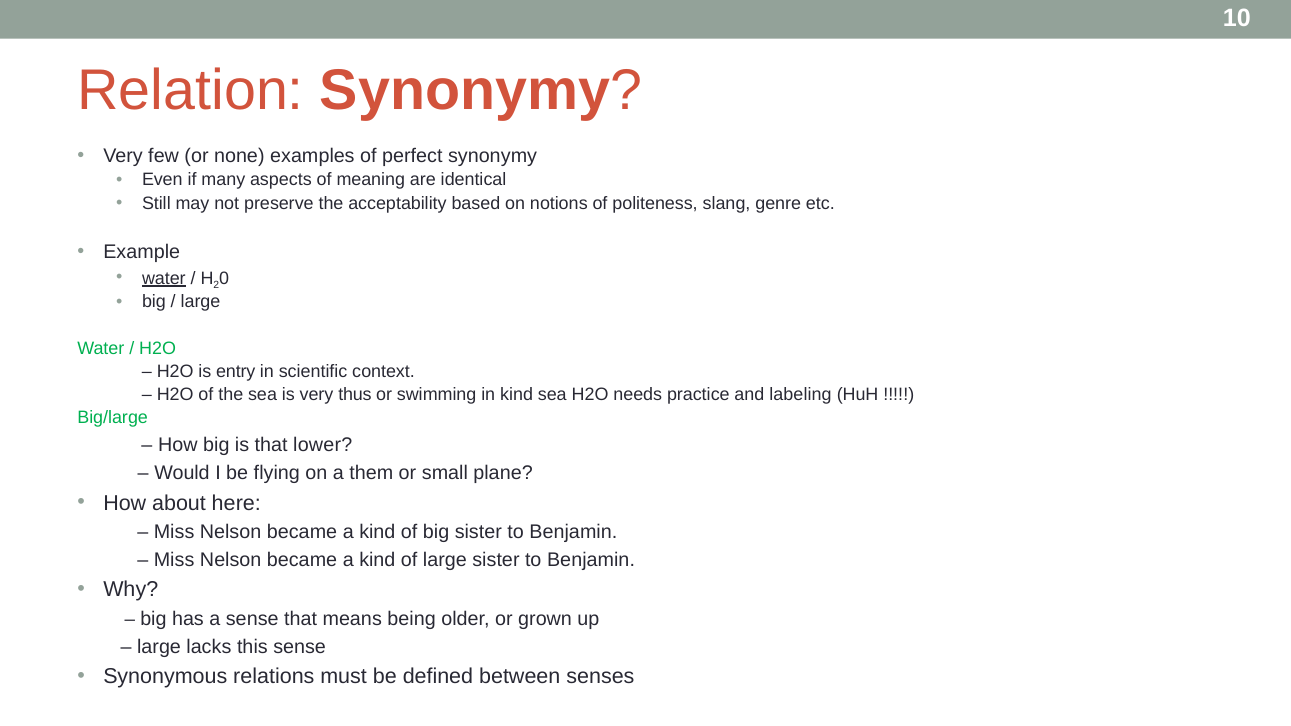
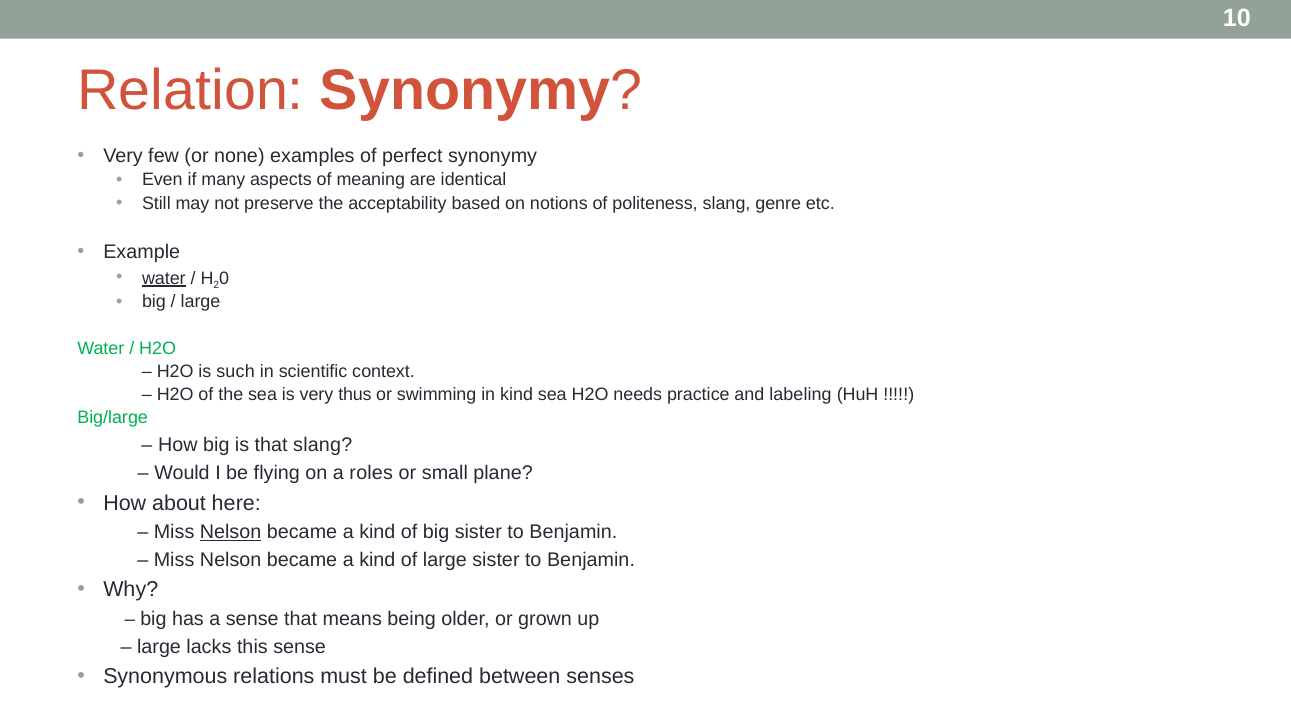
entry: entry -> such (236, 372)
that lower: lower -> slang (323, 445)
them: them -> roles (371, 473)
Nelson underline: none -> present (231, 532)
